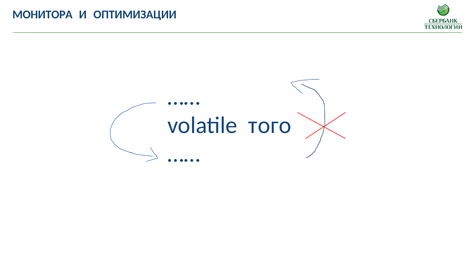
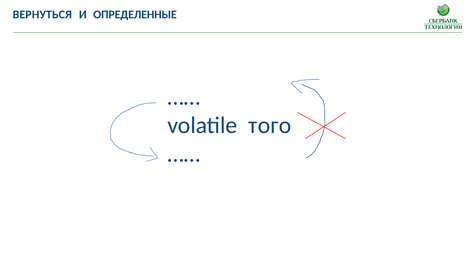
МОНИТОРА: МОНИТОРА -> ВЕРНУТЬСЯ (42, 14)
ОПТИМИЗАЦИИ: ОПТИМИЗАЦИИ -> ОПРЕДЕЛЕННЫЕ (135, 14)
